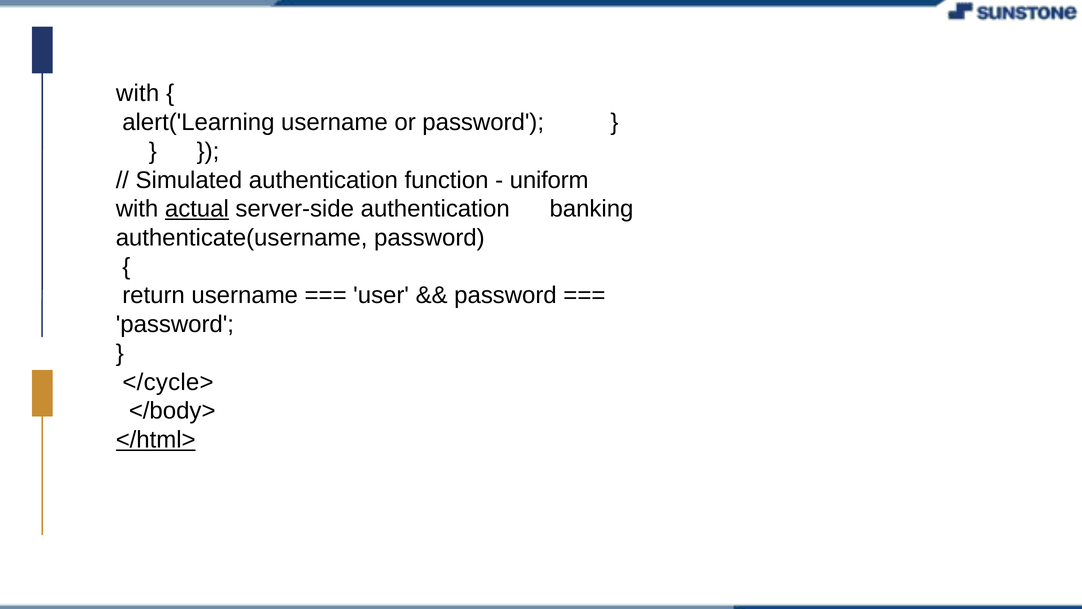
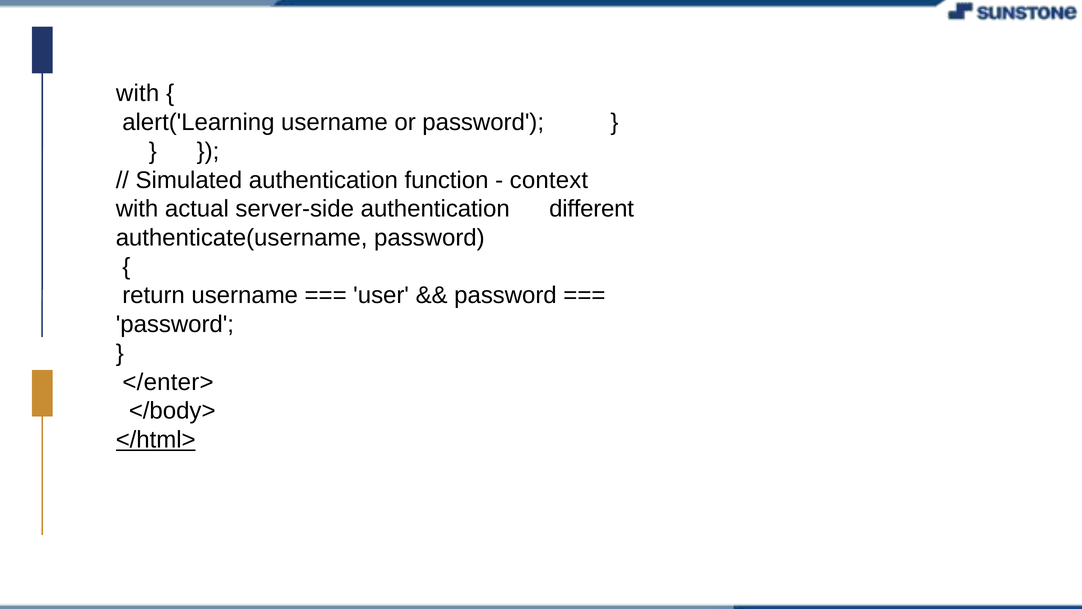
uniform: uniform -> context (549, 180)
actual underline: present -> none (197, 209)
banking: banking -> different (592, 209)
</cycle>: </cycle> -> </enter> (168, 382)
